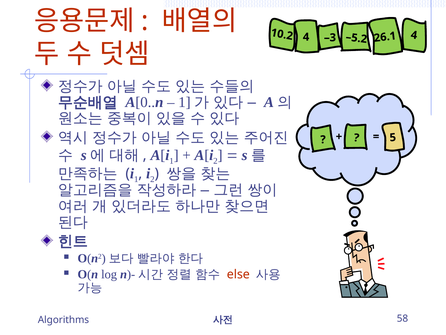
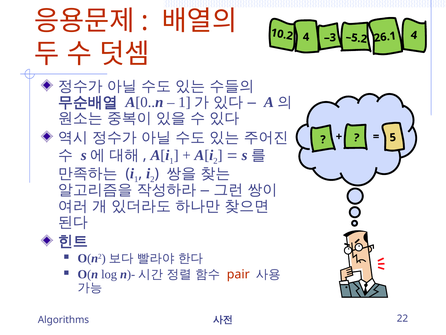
else: else -> pair (238, 274)
58: 58 -> 22 (402, 318)
